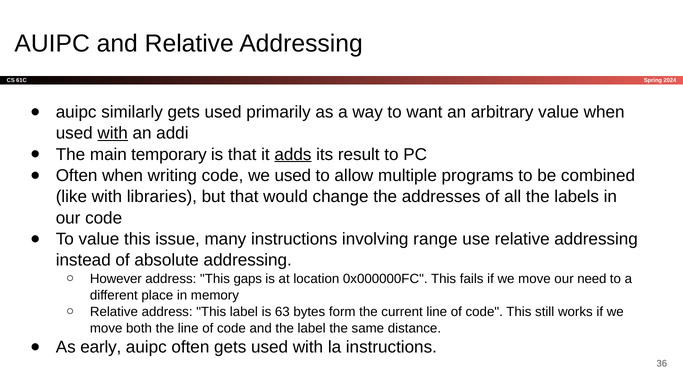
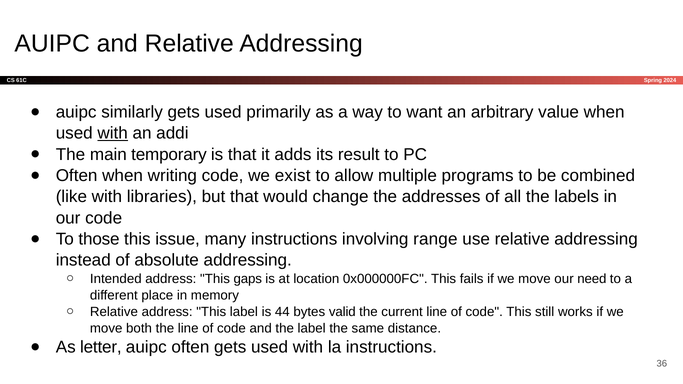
adds underline: present -> none (293, 154)
we used: used -> exist (293, 176)
To value: value -> those (99, 239)
However: However -> Intended (116, 279)
63: 63 -> 44 (282, 312)
form: form -> valid (342, 312)
early: early -> letter (101, 348)
